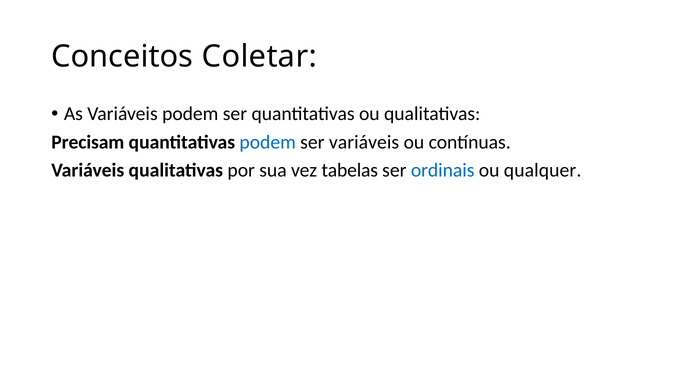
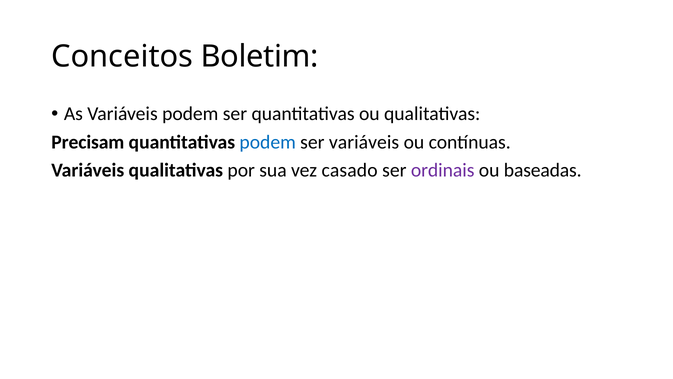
Coletar: Coletar -> Boletim (260, 57)
tabelas: tabelas -> casado (350, 170)
ordinais colour: blue -> purple (443, 170)
qualquer: qualquer -> baseadas (543, 170)
